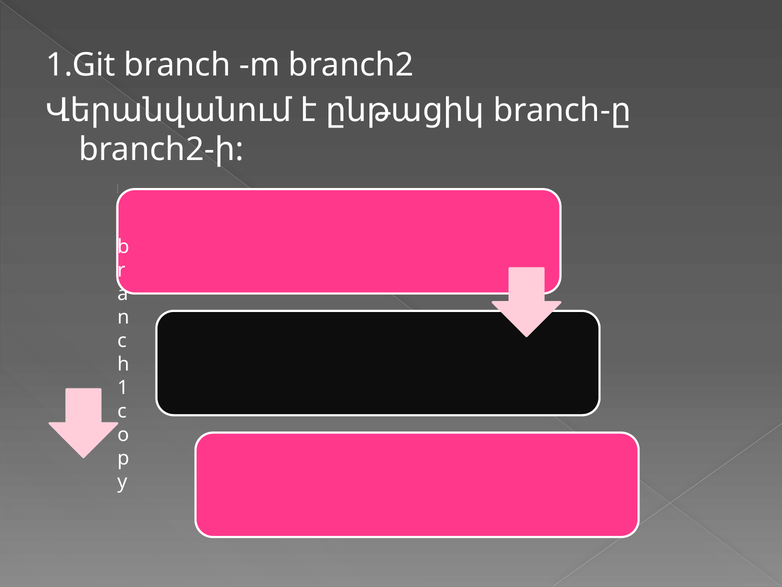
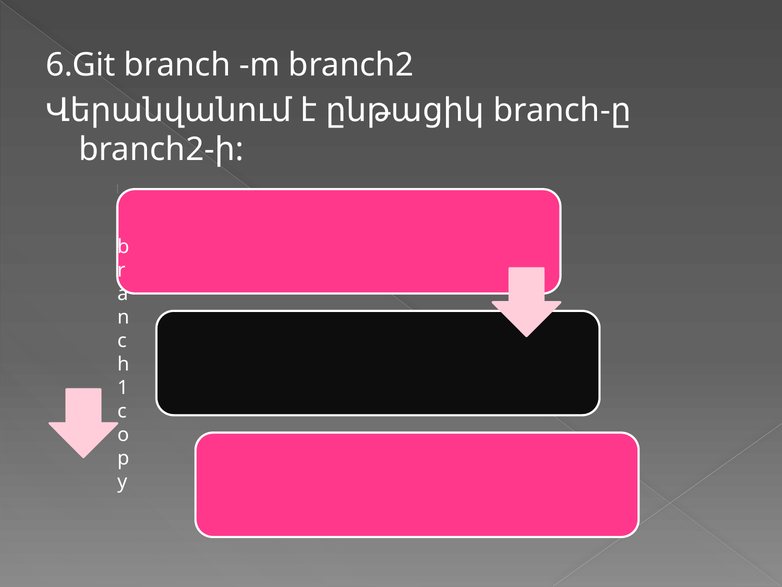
1.Git: 1.Git -> 6.Git (81, 65)
